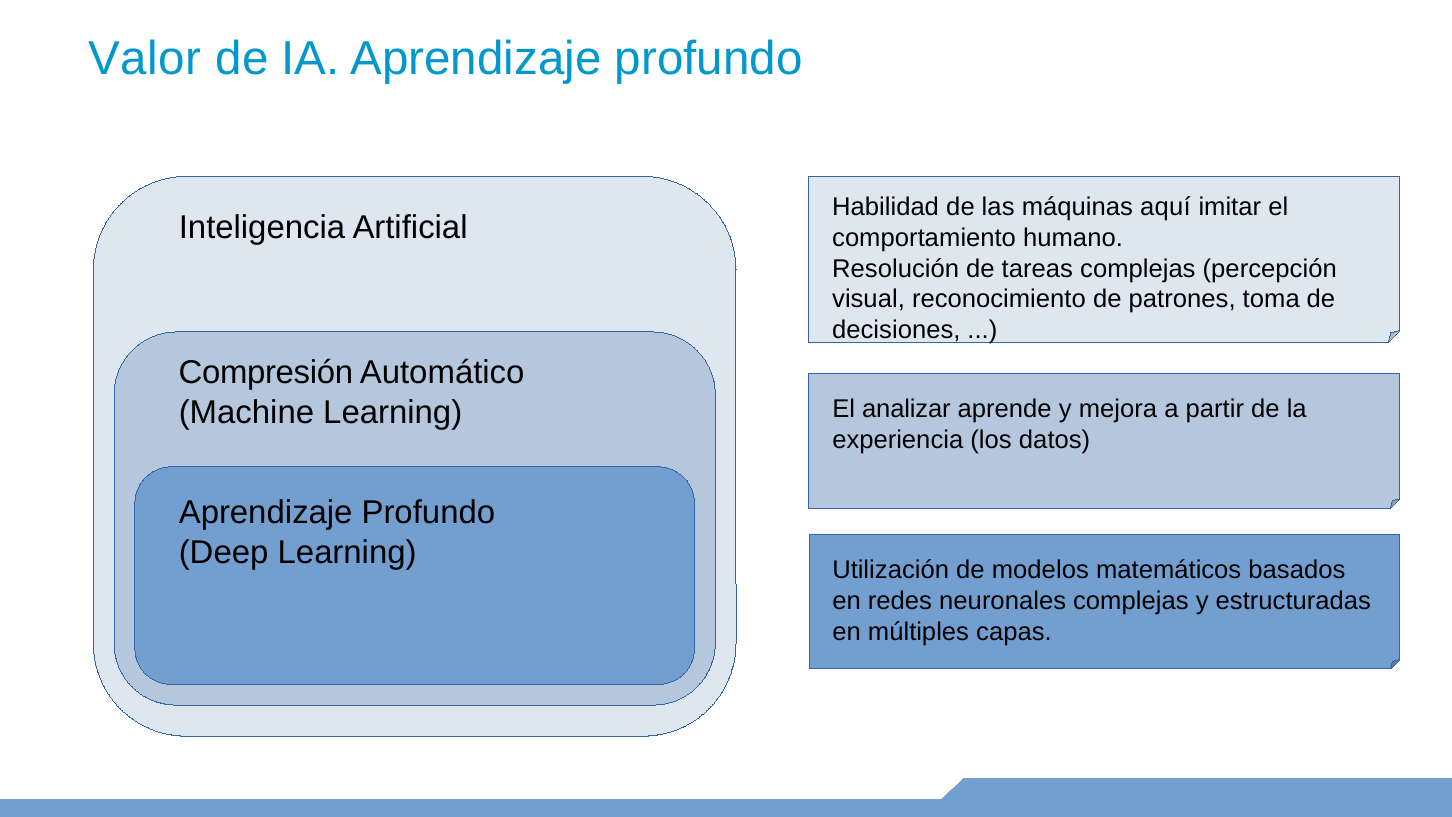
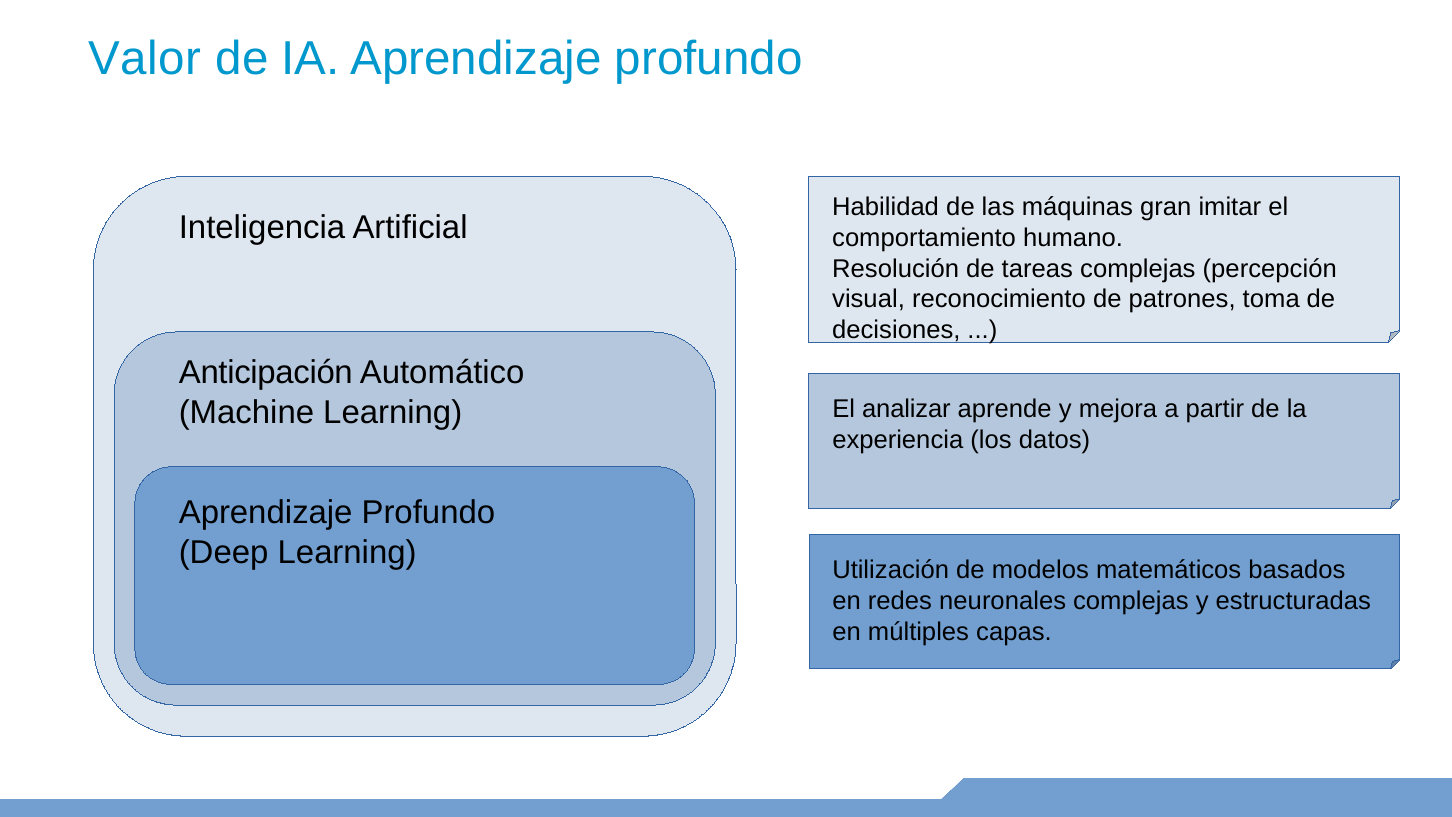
aquí: aquí -> gran (1166, 207)
Compresión: Compresión -> Anticipación (266, 373)
